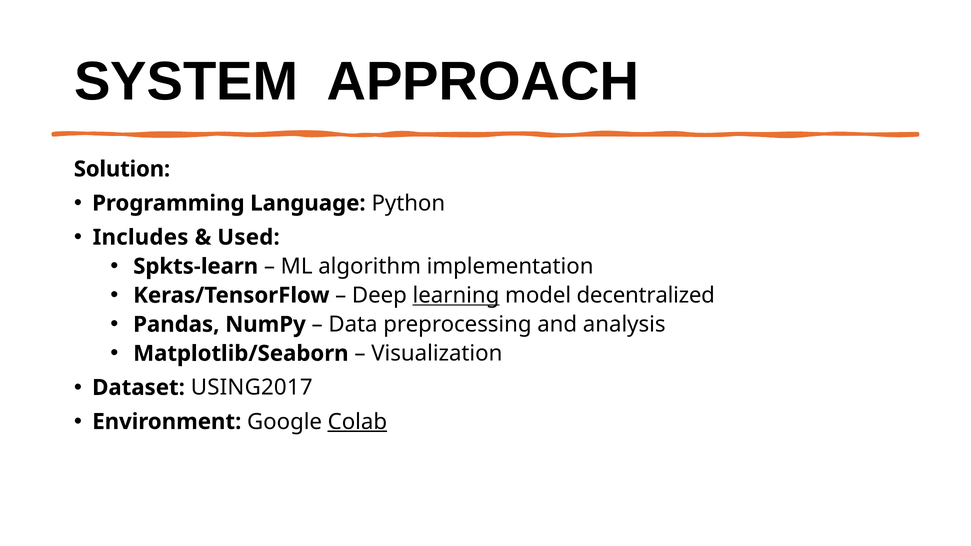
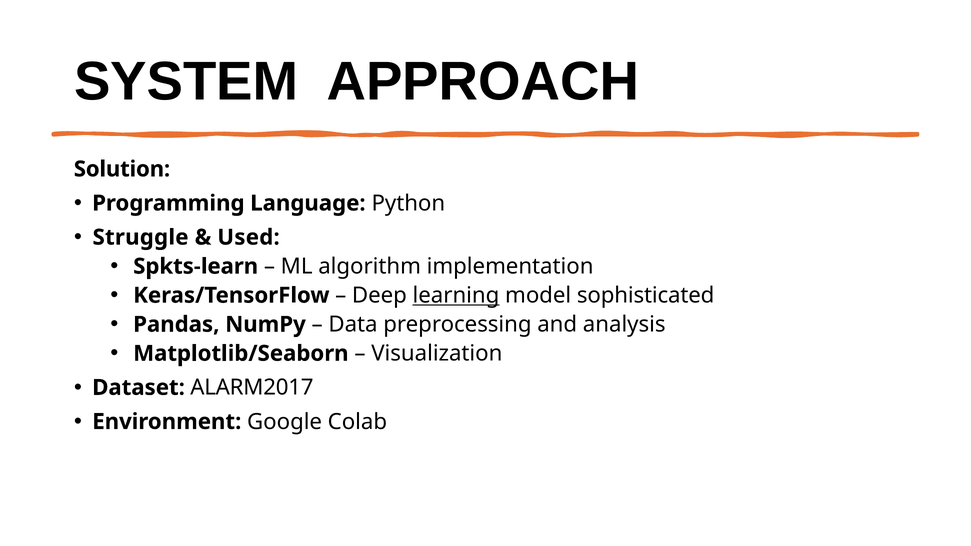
Includes: Includes -> Struggle (141, 237)
decentralized: decentralized -> sophisticated (646, 295)
USING2017: USING2017 -> ALARM2017 (252, 388)
Colab underline: present -> none (357, 422)
